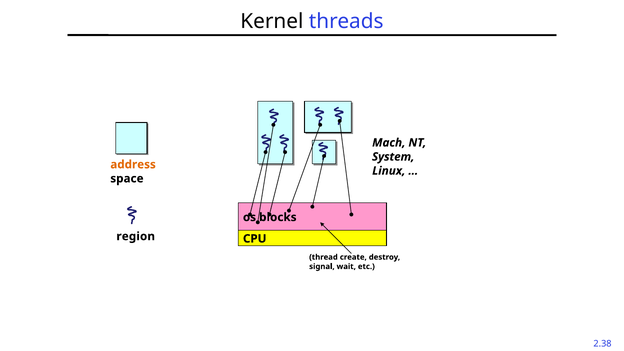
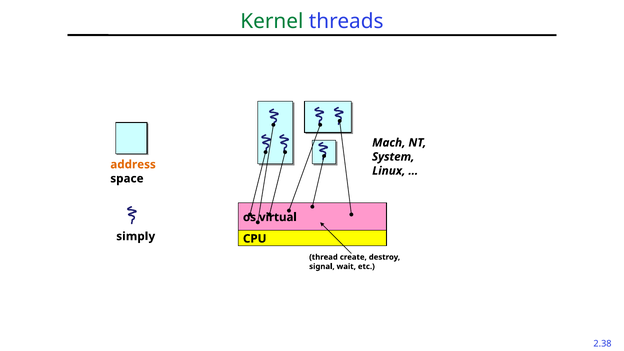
Kernel colour: black -> green (272, 21)
blocks: blocks -> virtual (278, 217)
region: region -> simply (136, 236)
